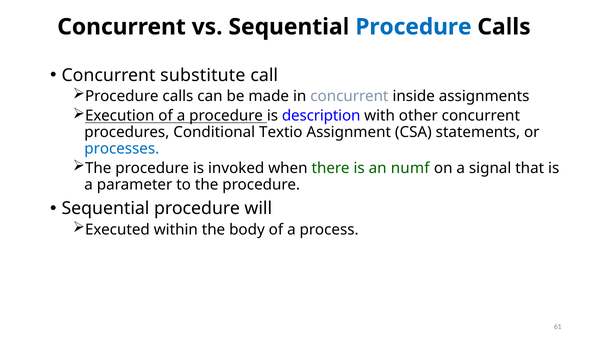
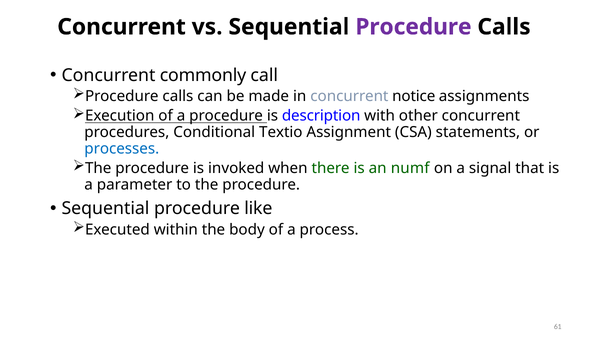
Procedure colour: blue -> purple (413, 27)
substitute: substitute -> commonly (203, 75)
inside: inside -> notice (414, 96)
will: will -> like (258, 209)
